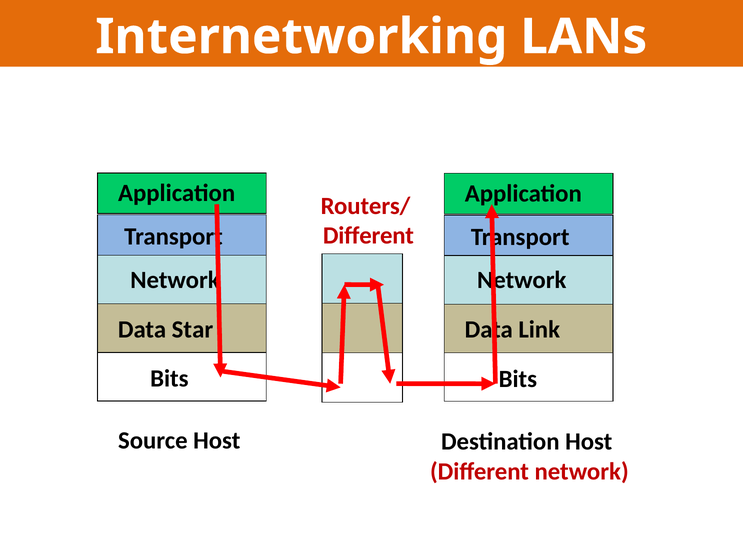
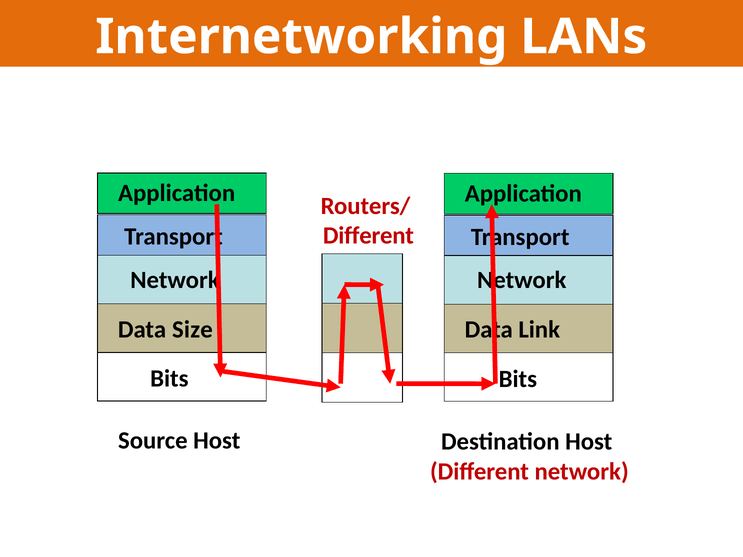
Star: Star -> Size (192, 330)
